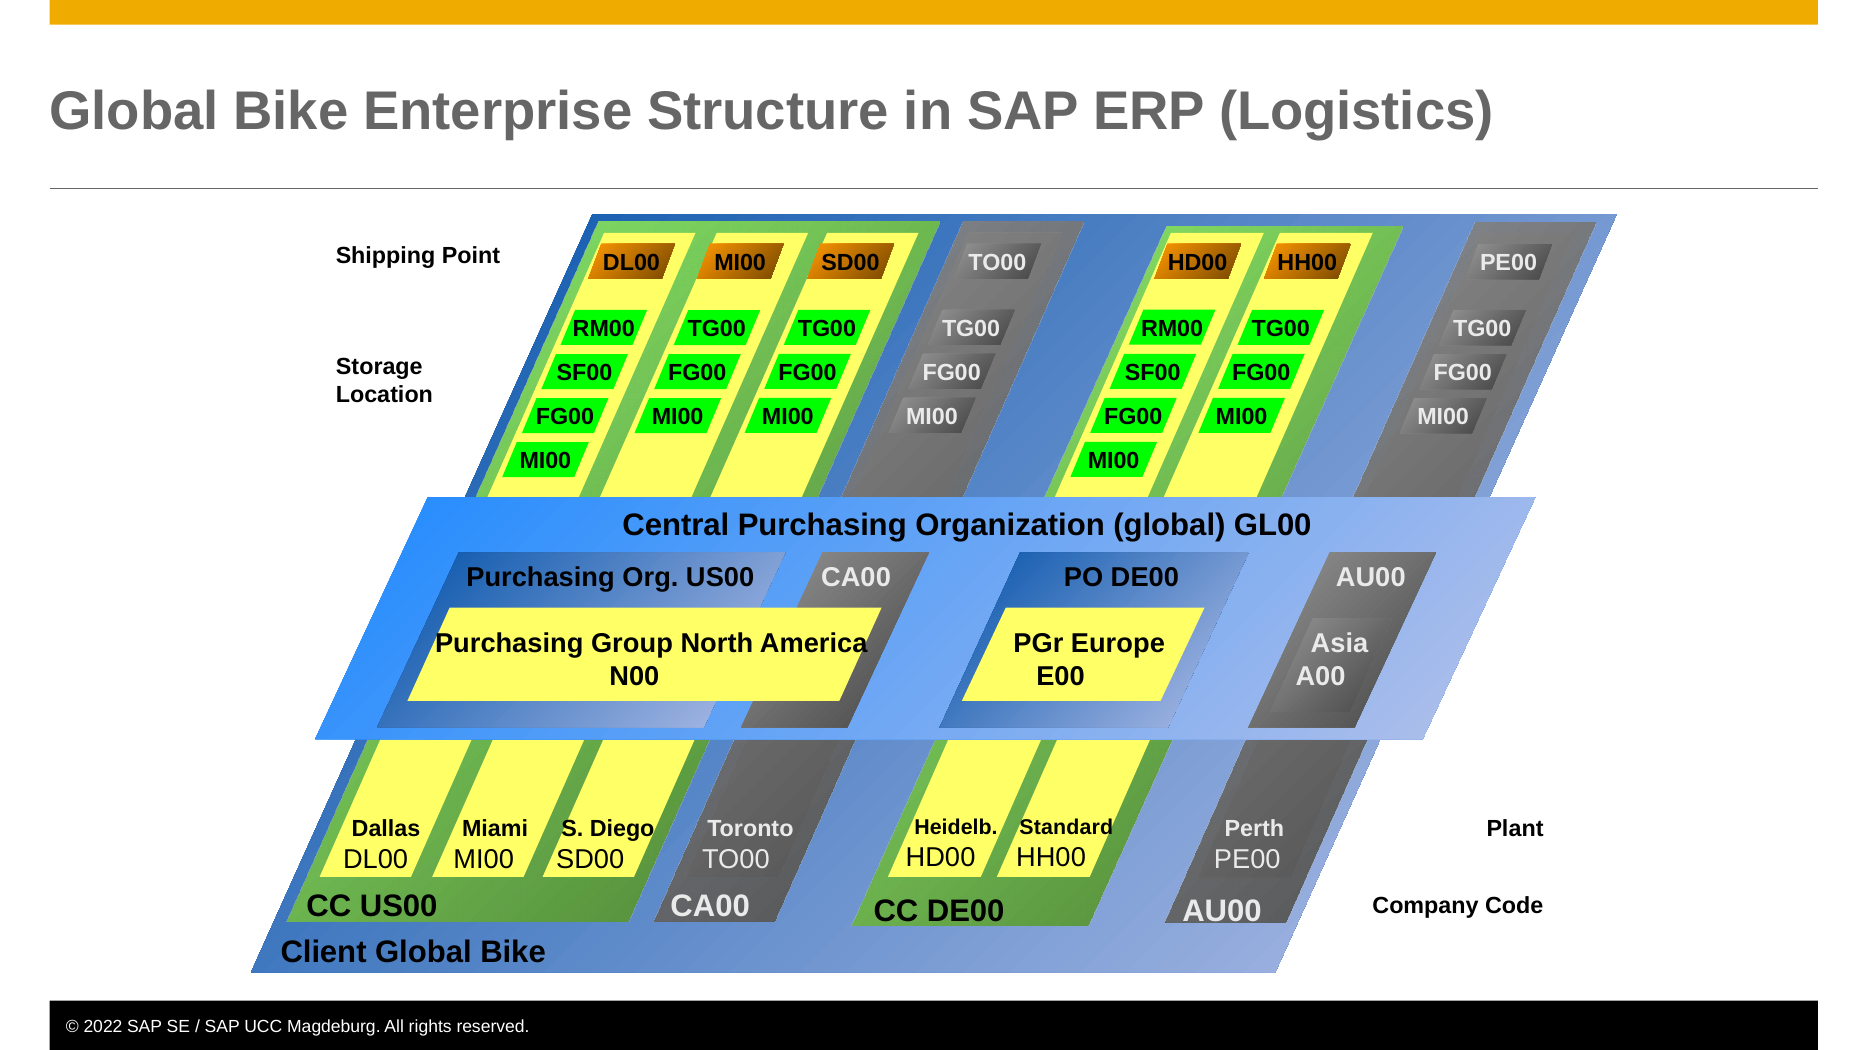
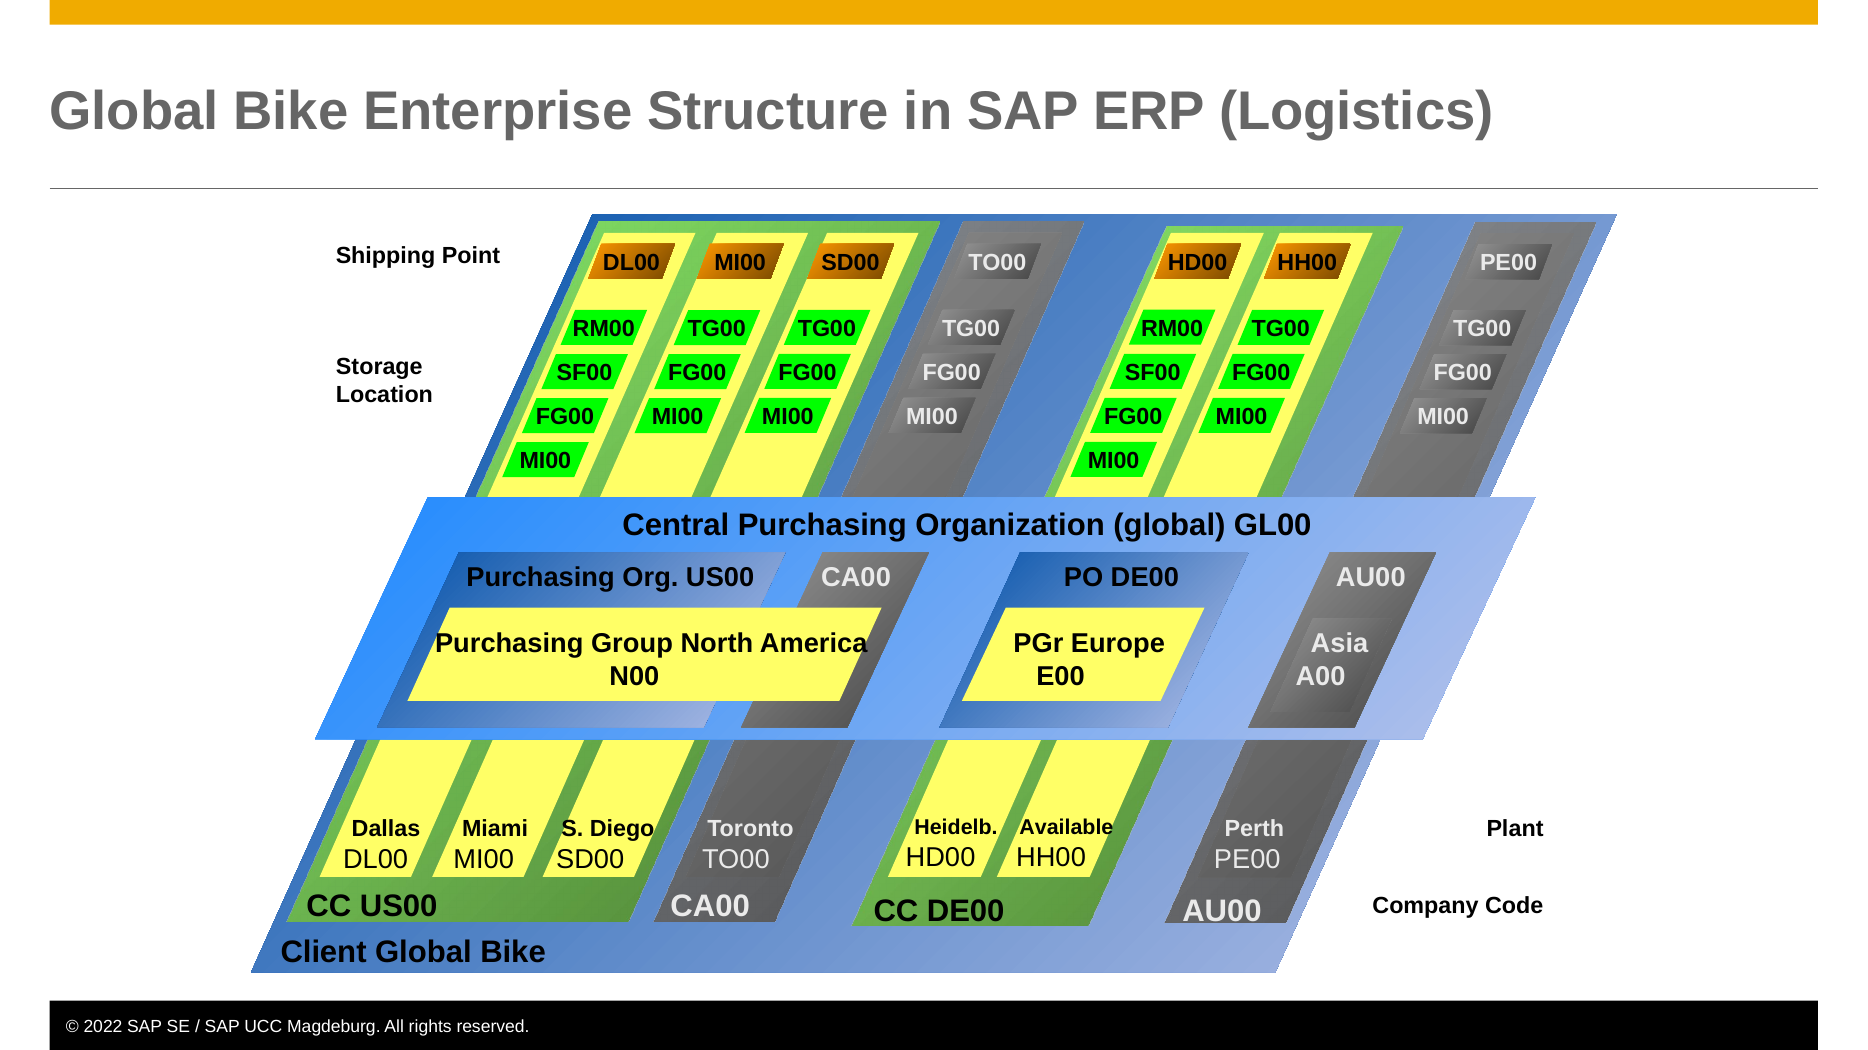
Standard: Standard -> Available (1066, 828)
